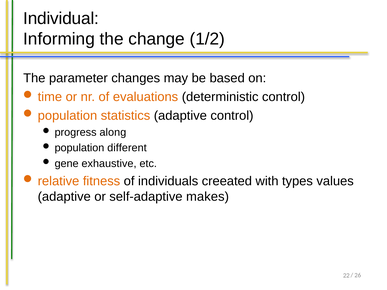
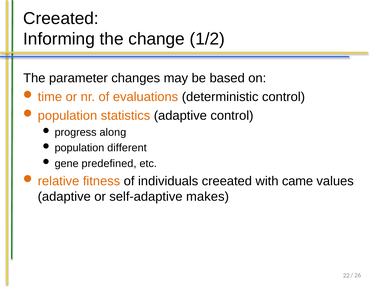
Individual: Individual -> Creeated (61, 18)
exhaustive: exhaustive -> predefined (109, 164)
types: types -> came (298, 181)
